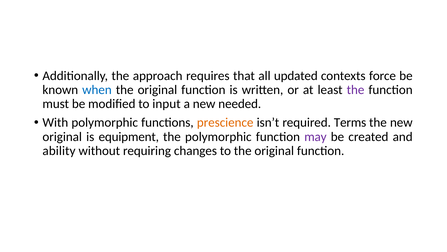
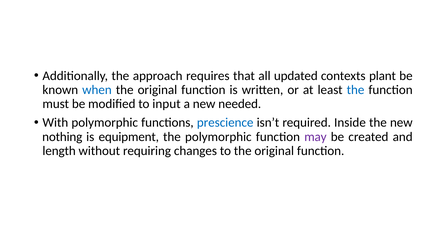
force: force -> plant (382, 76)
the colour: purple -> blue (356, 90)
prescience colour: orange -> blue (225, 122)
Terms: Terms -> Inside (350, 122)
original: original -> nothing (62, 136)
ability: ability -> length (59, 150)
